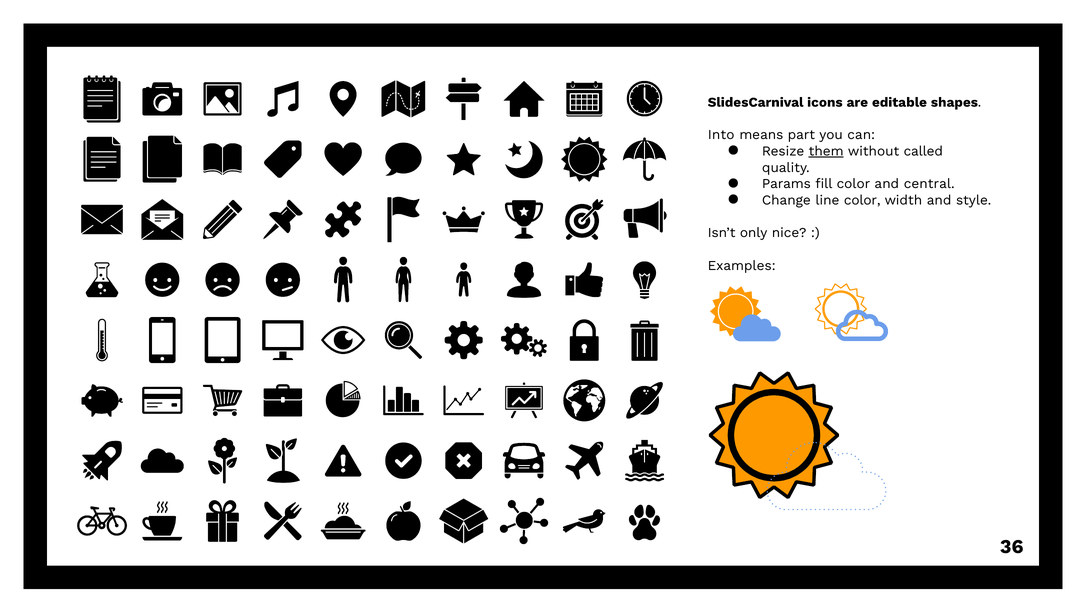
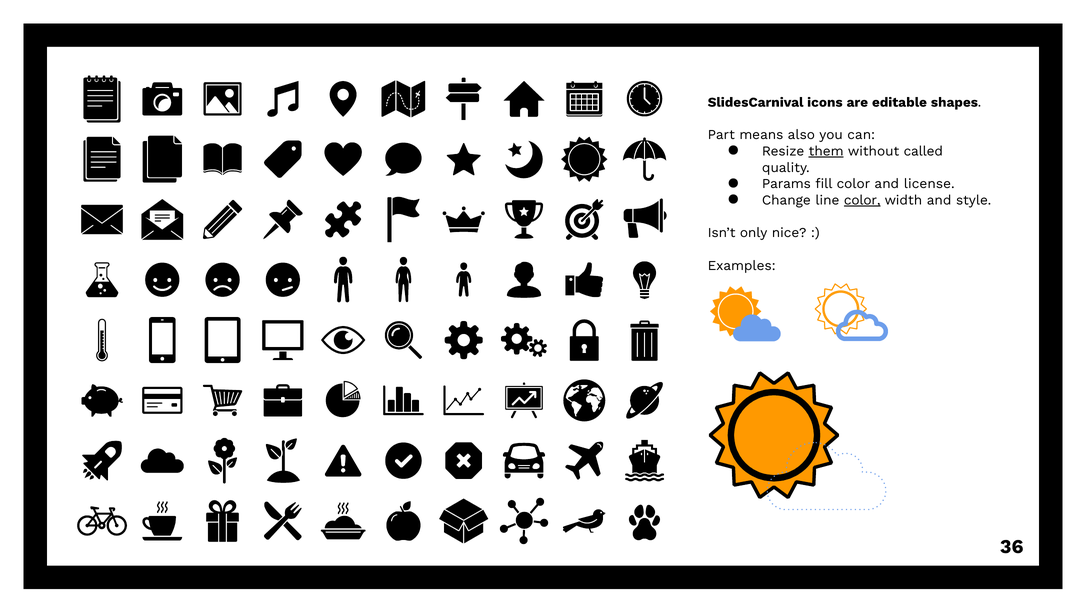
Into: Into -> Part (721, 135)
part: part -> also (801, 135)
central: central -> license (929, 184)
color underline: none -> present (862, 200)
